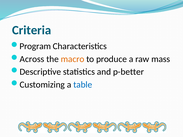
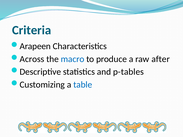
Program: Program -> Arapeen (35, 46)
macro colour: orange -> blue (73, 59)
mass: mass -> after (161, 59)
p-better: p-better -> p-tables (128, 72)
